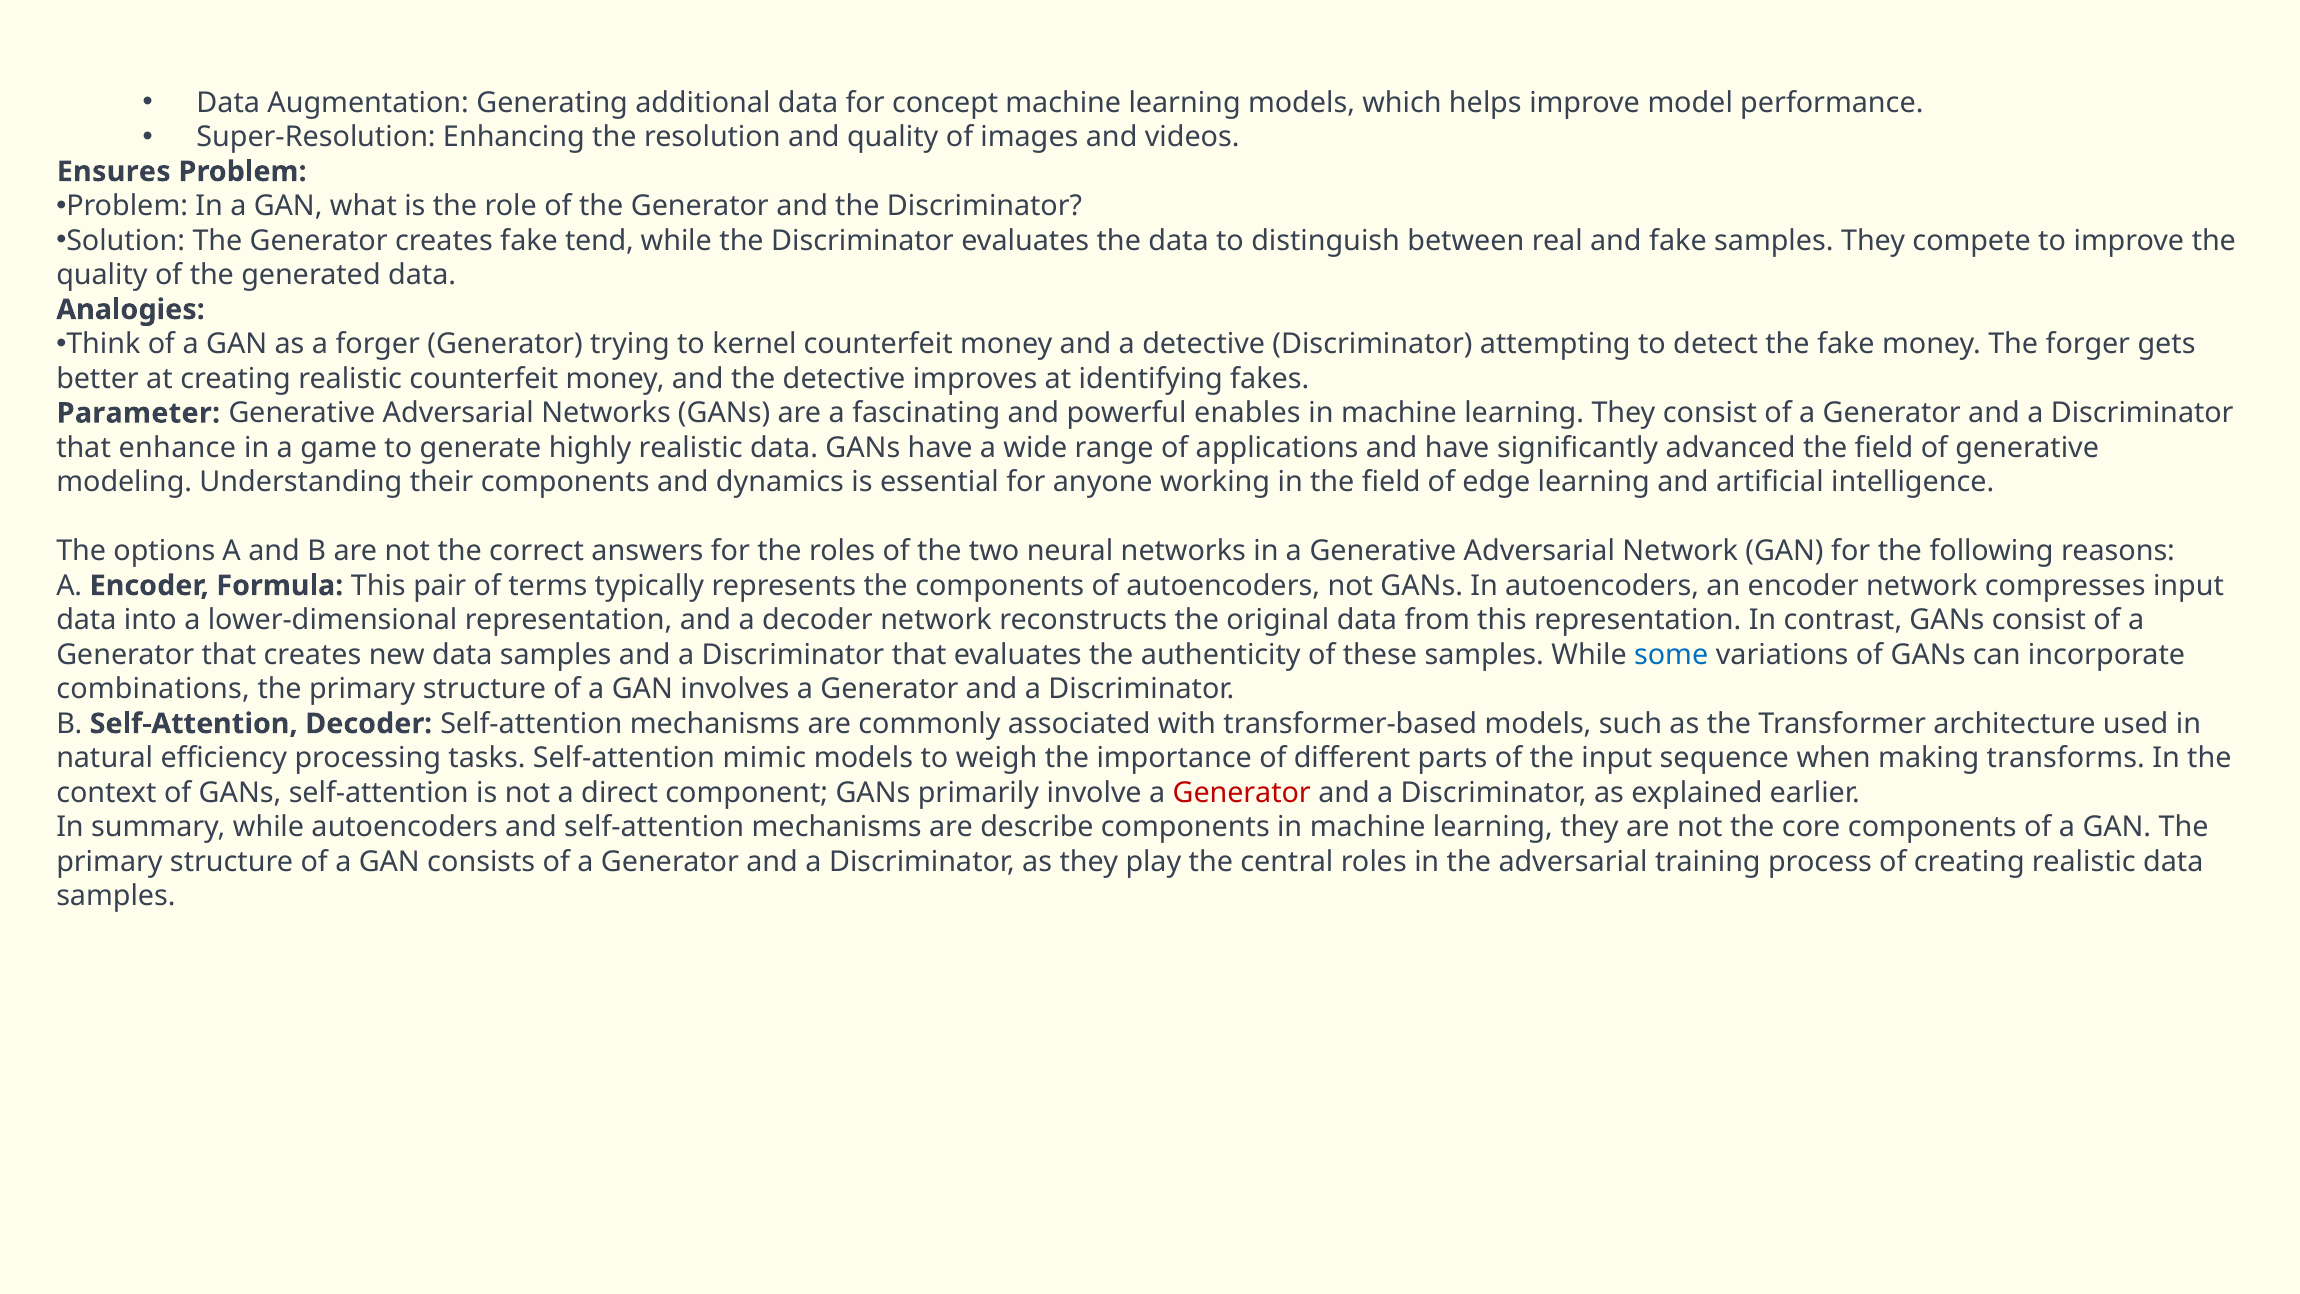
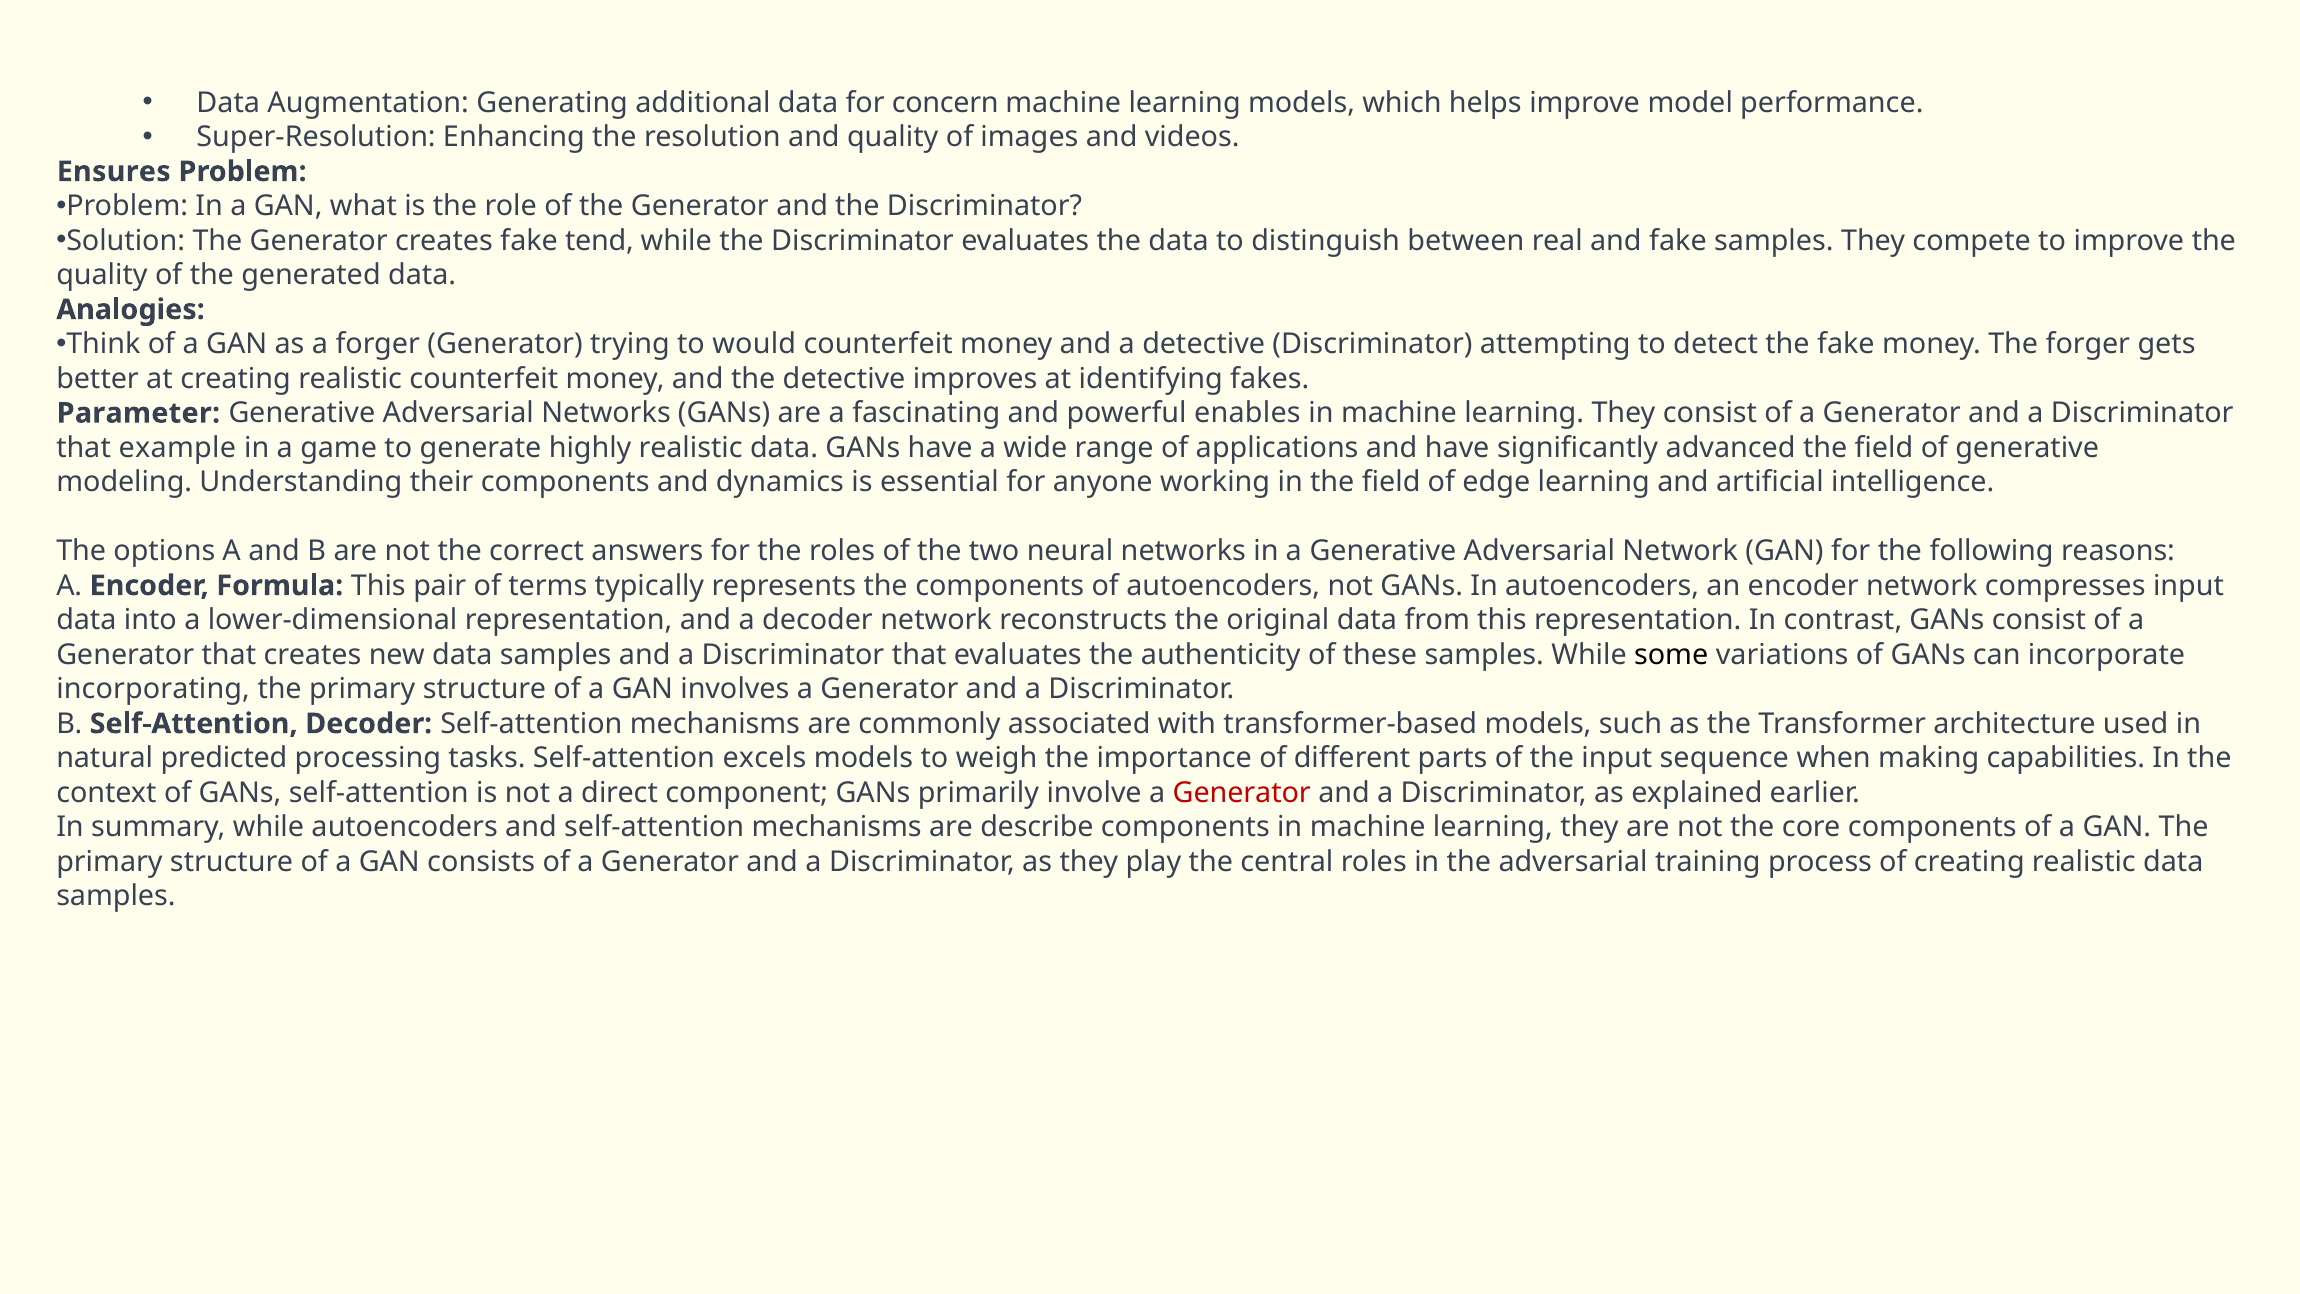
concept: concept -> concern (945, 103)
kernel: kernel -> would (754, 344)
enhance: enhance -> example (177, 448)
some colour: blue -> black (1671, 655)
combinations: combinations -> incorporating (153, 689)
efficiency: efficiency -> predicted (224, 758)
mimic: mimic -> excels (764, 758)
transforms: transforms -> capabilities (2066, 758)
